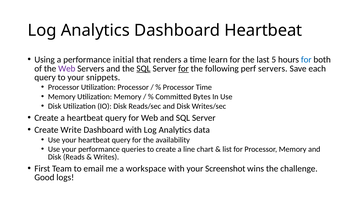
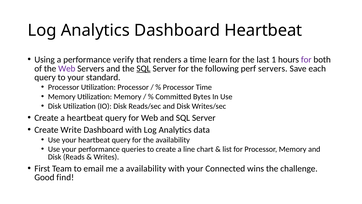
initial: initial -> verify (123, 60)
5: 5 -> 1 (274, 60)
for colour: blue -> purple (306, 60)
for underline: present -> none (183, 68)
snippets: snippets -> standard (103, 77)
a workspace: workspace -> availability (146, 168)
Screenshot: Screenshot -> Connected (225, 168)
logs: logs -> find (65, 177)
